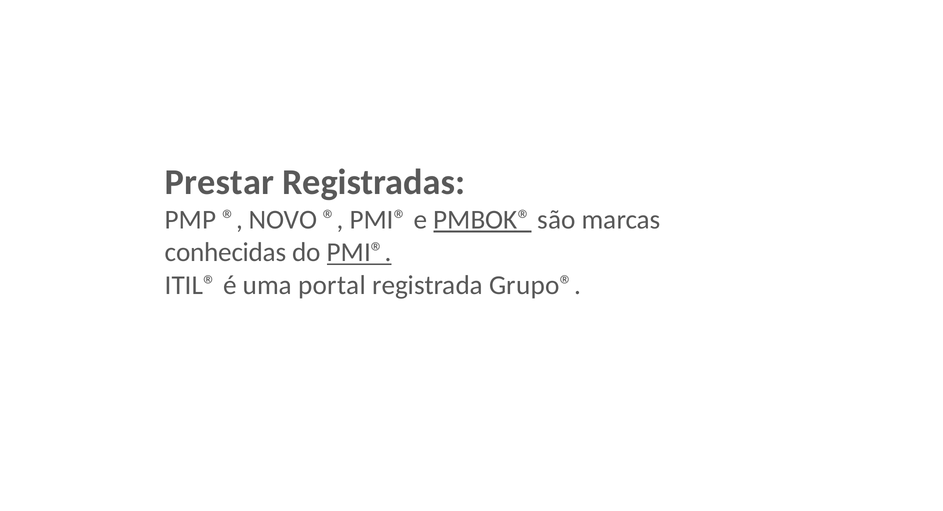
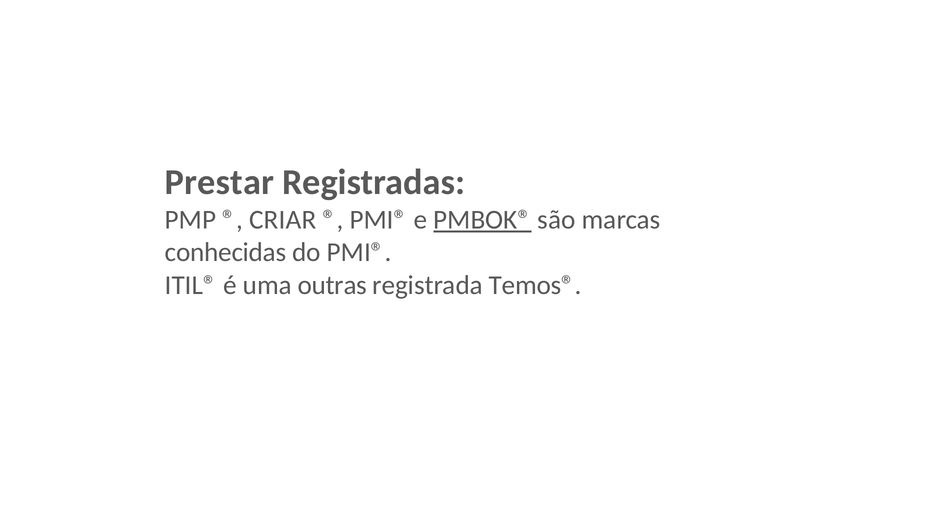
NOVO: NOVO -> CRIAR (283, 220)
PMI® underline: present -> none (359, 253)
portal: portal -> outras (332, 285)
Grupo®: Grupo® -> Temos® (535, 285)
